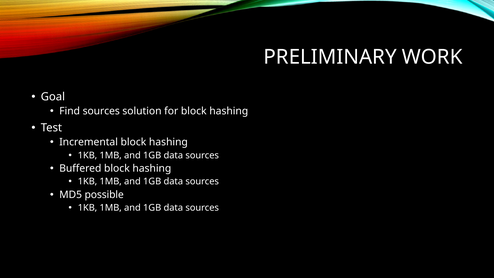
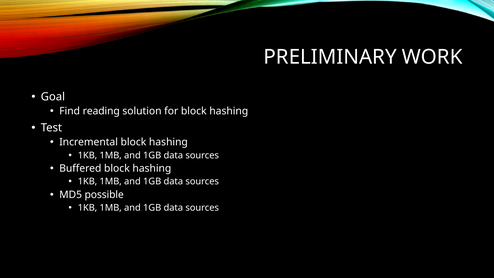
Find sources: sources -> reading (101, 111)
